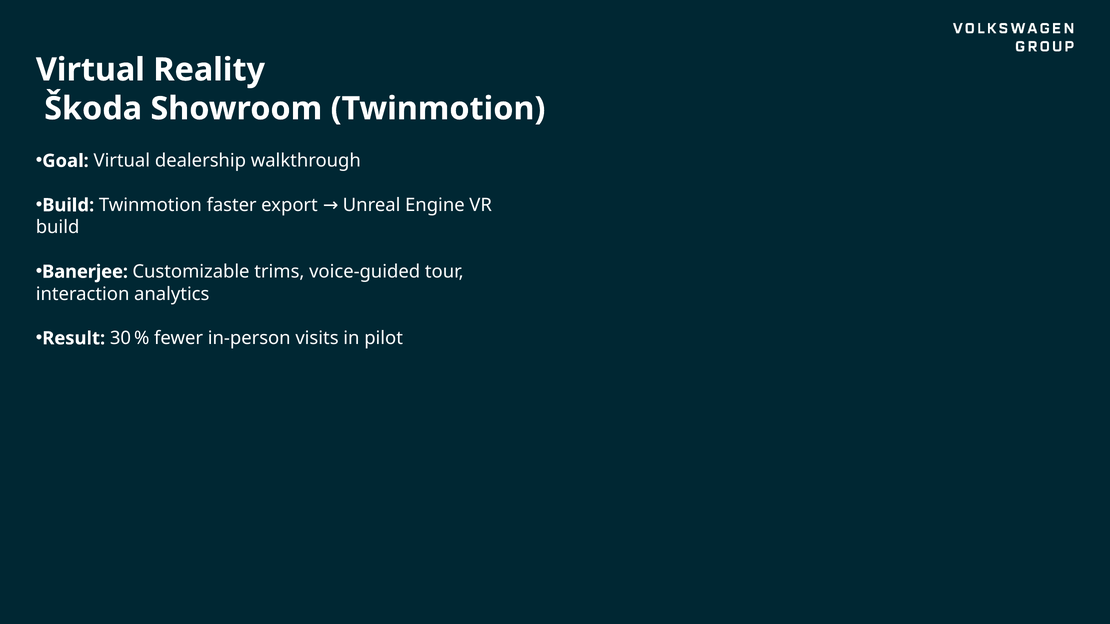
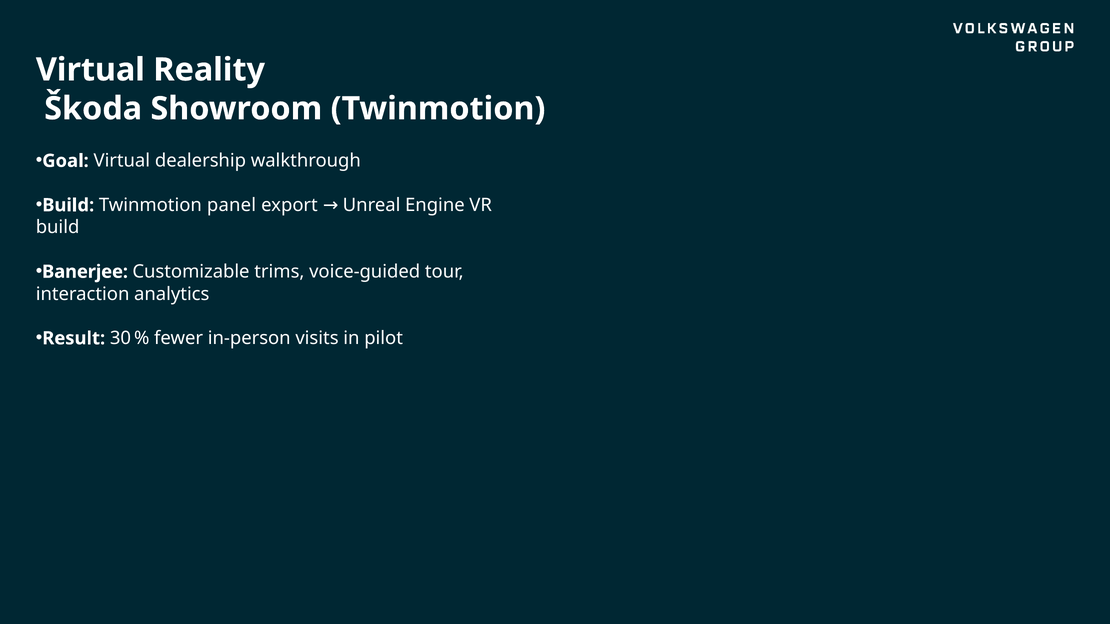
faster: faster -> panel (232, 205)
